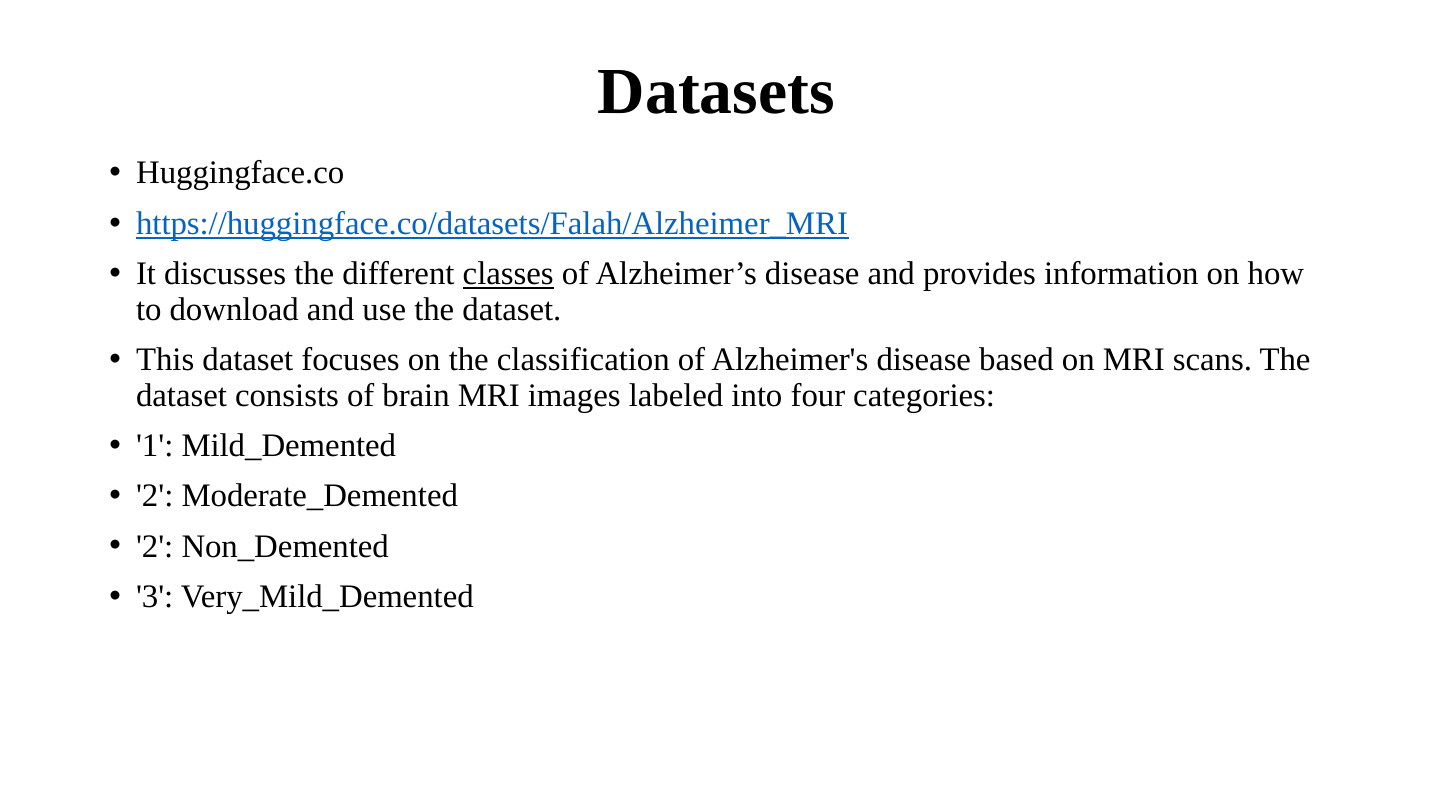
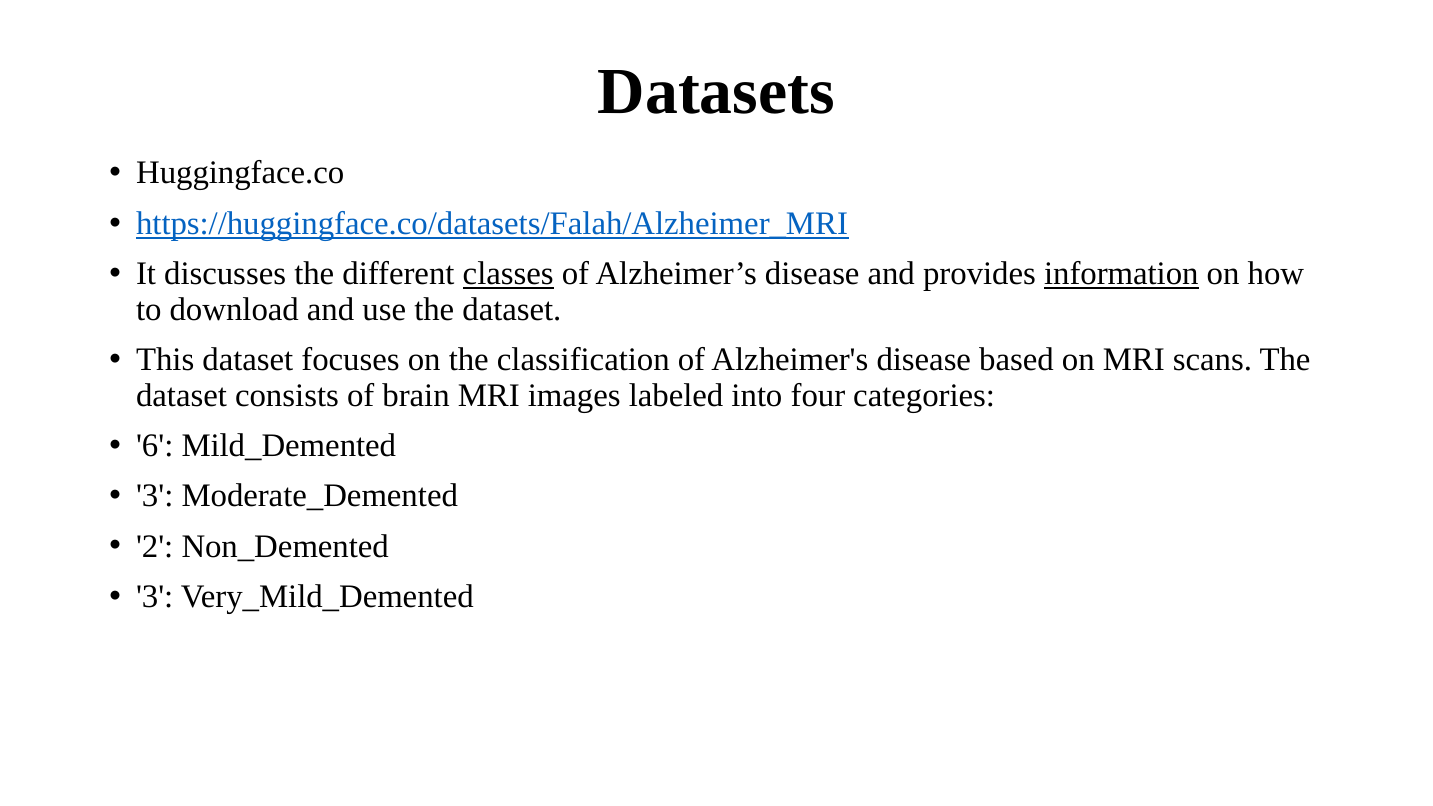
information underline: none -> present (1121, 274)
1: 1 -> 6 (155, 446)
2: 2 -> 3 (155, 496)
